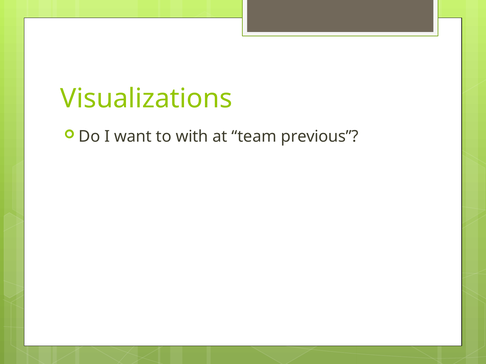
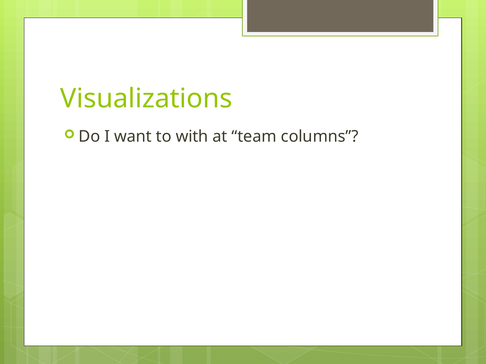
previous: previous -> columns (320, 137)
